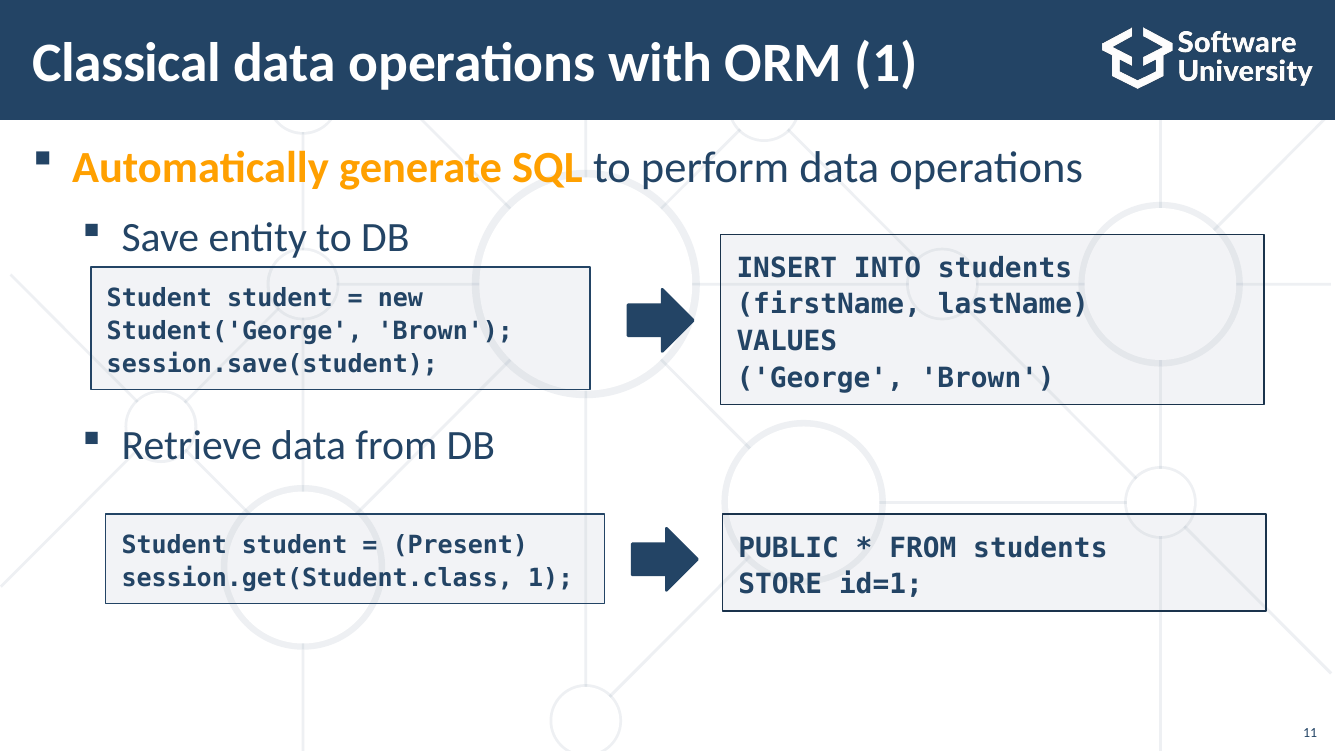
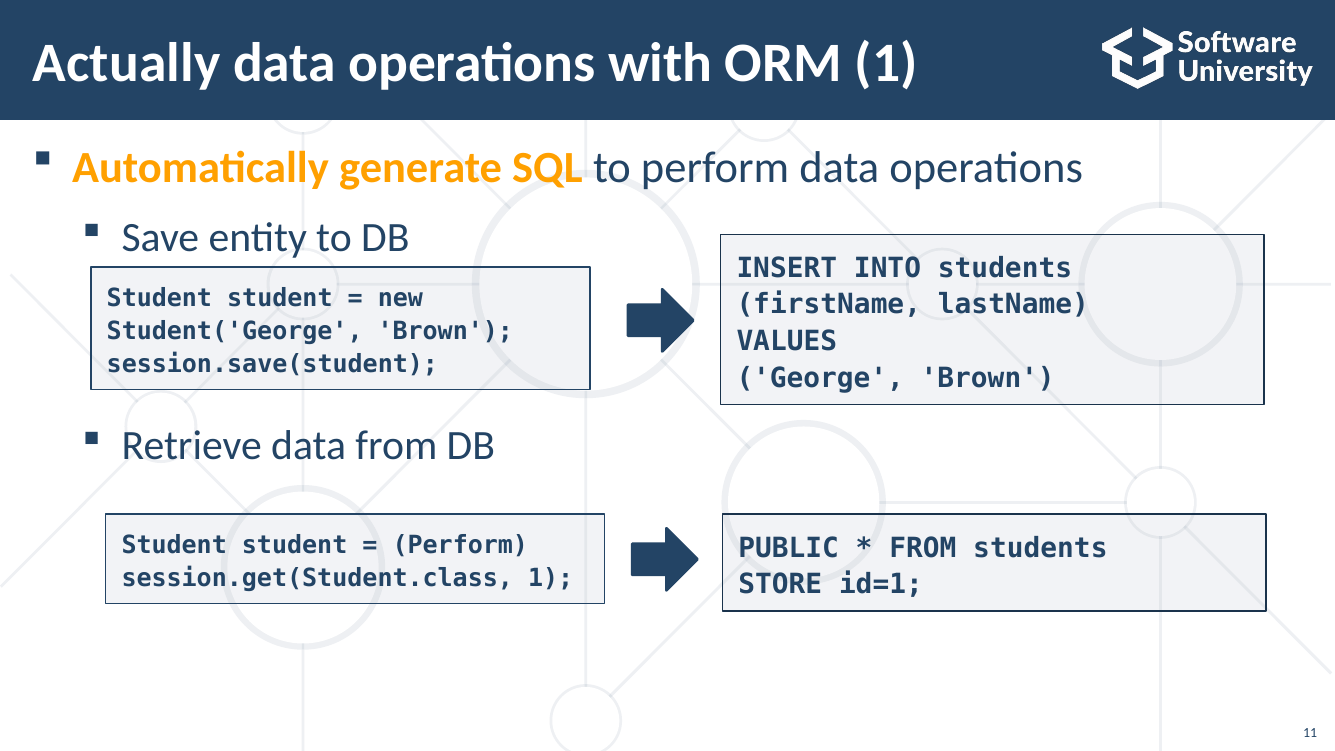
Classical: Classical -> Actually (127, 63)
Present: Present -> Perform (460, 546)
